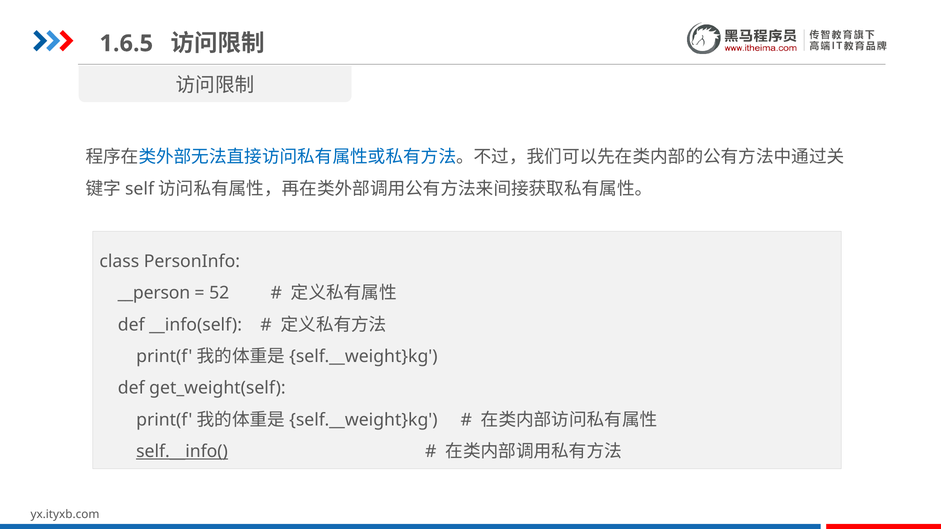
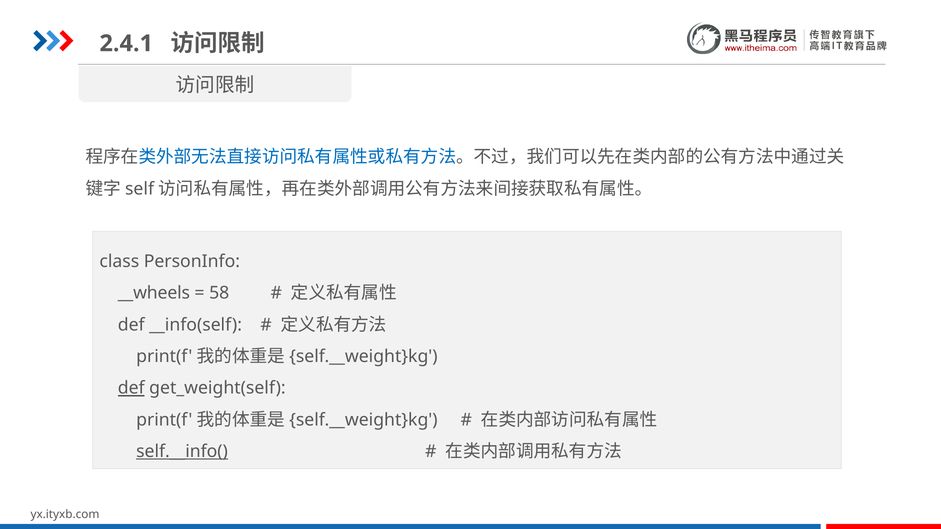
1.6.5: 1.6.5 -> 2.4.1 (126, 44)
__person: __person -> __wheels (154, 293)
52: 52 -> 58 (219, 293)
def underline: none -> present (131, 389)
